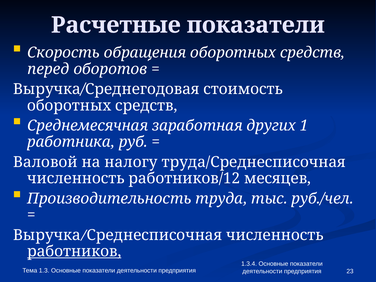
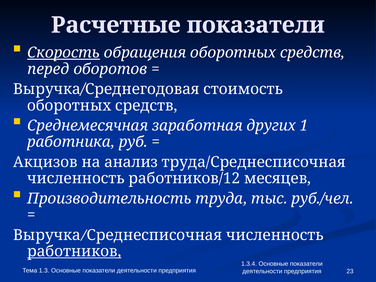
Скорость underline: none -> present (64, 53)
Валовой: Валовой -> Акцизов (45, 162)
налогу: налогу -> анализ (131, 162)
